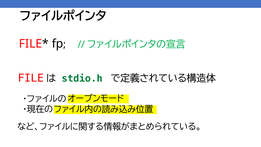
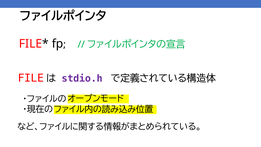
stdio.h colour: green -> purple (82, 78)
